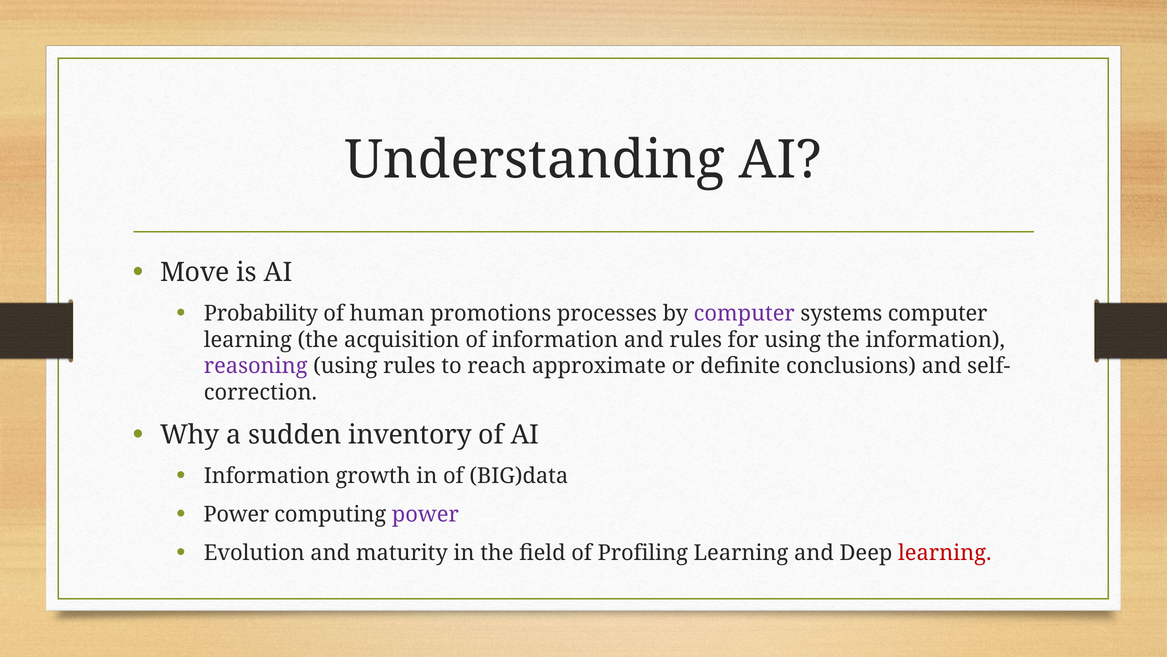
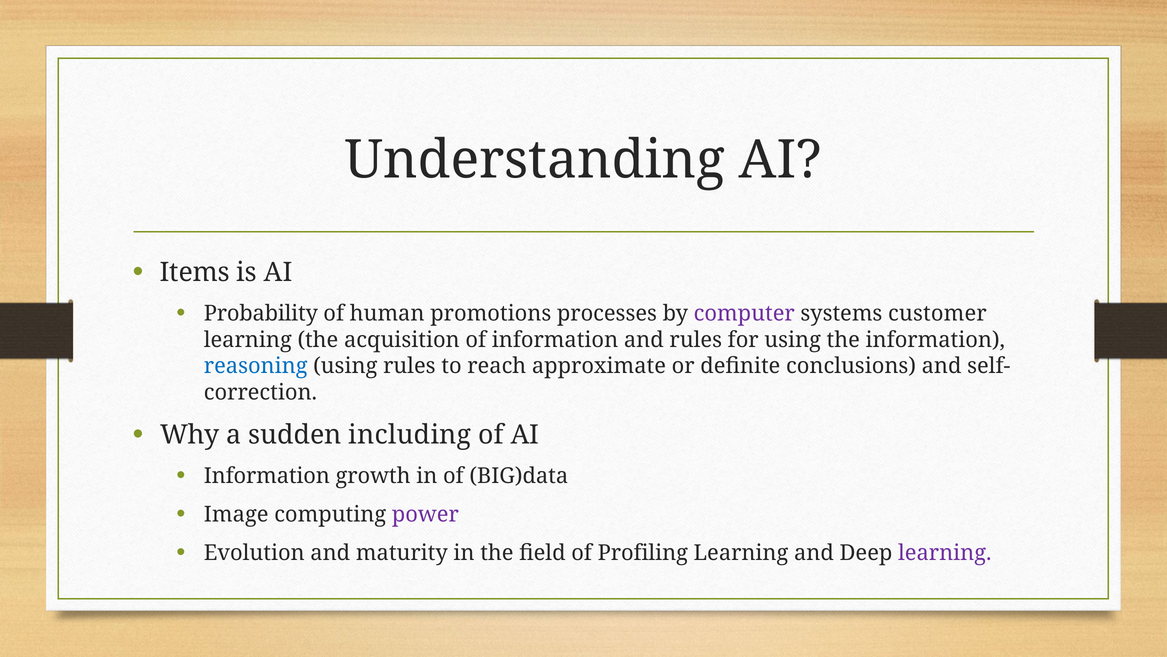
Move: Move -> Items (195, 272)
systems computer: computer -> customer (937, 313)
reasoning colour: purple -> blue (256, 366)
inventory: inventory -> including (410, 435)
Power: Power -> Image (236, 514)
learning colour: red -> purple (945, 553)
